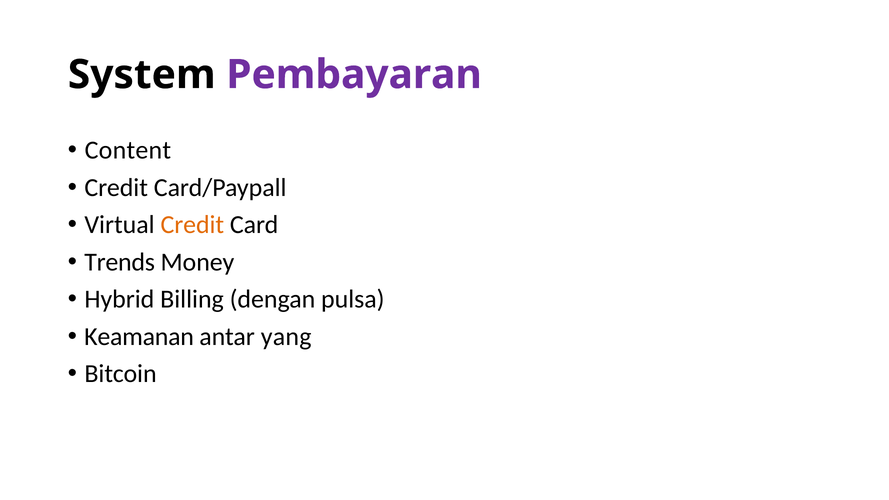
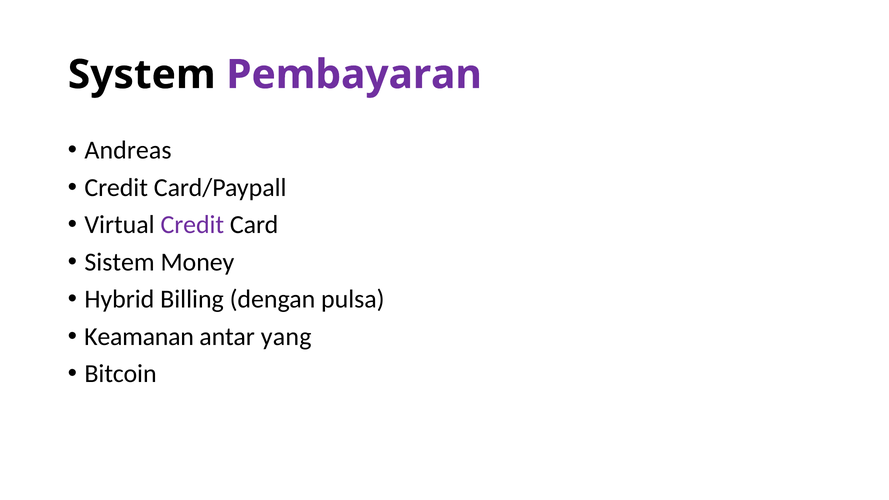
Content: Content -> Andreas (128, 150)
Credit colour: orange -> purple (192, 225)
Trends: Trends -> Sistem (120, 262)
